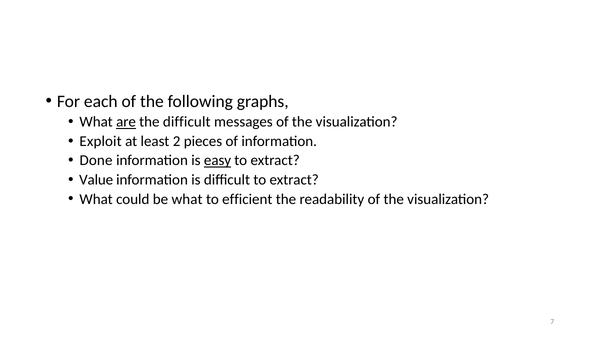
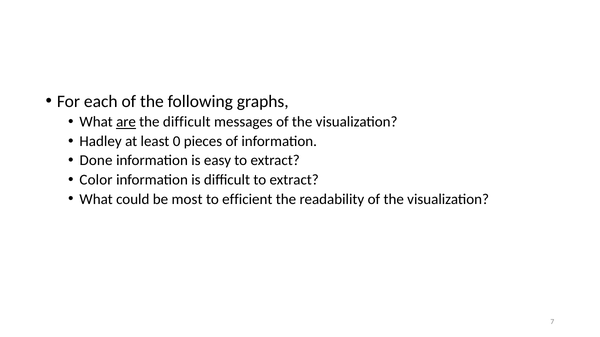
Exploit: Exploit -> Hadley (101, 141)
2: 2 -> 0 (177, 141)
easy underline: present -> none (218, 161)
Value: Value -> Color (96, 180)
be what: what -> most (187, 199)
